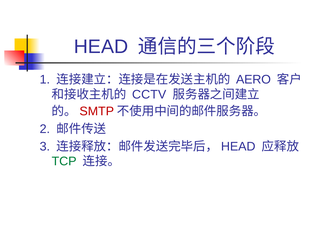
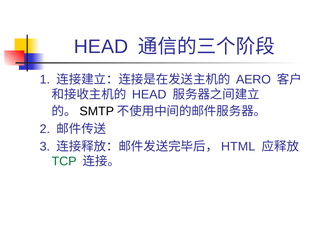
CCTV: CCTV -> HEAD (149, 94)
SMTP colour: red -> black (97, 111)
HEAD: HEAD -> HTML (238, 146)
